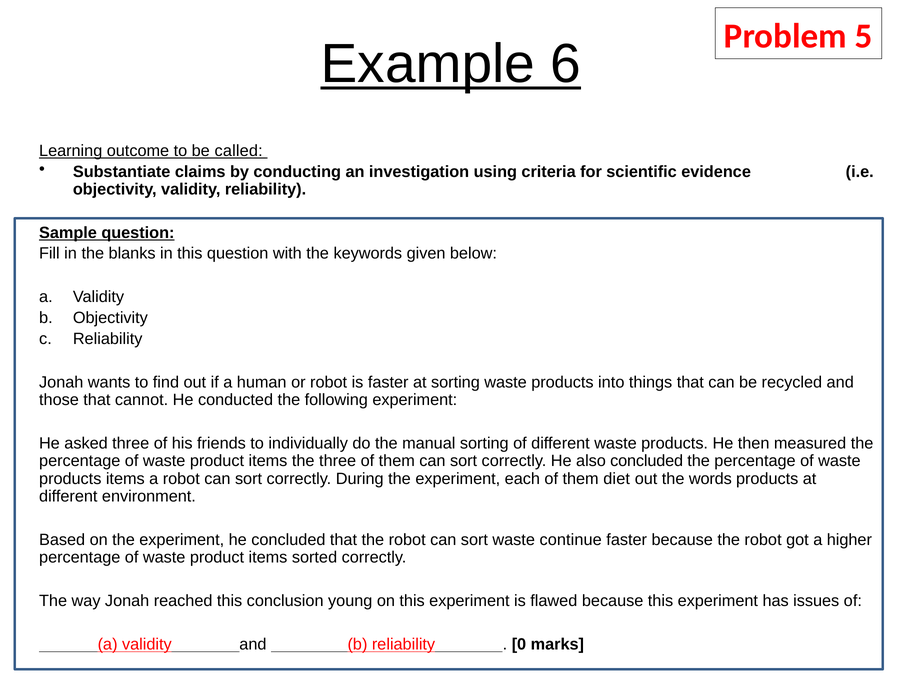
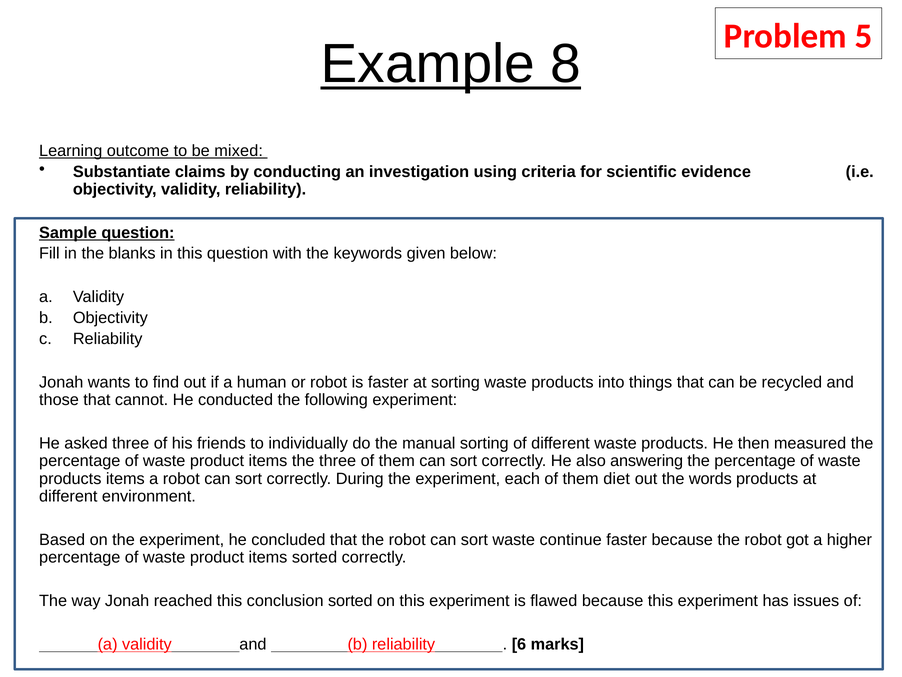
6: 6 -> 8 (566, 64)
called: called -> mixed (239, 151)
also concluded: concluded -> answering (647, 461)
conclusion young: young -> sorted (350, 601)
0: 0 -> 6 (519, 644)
